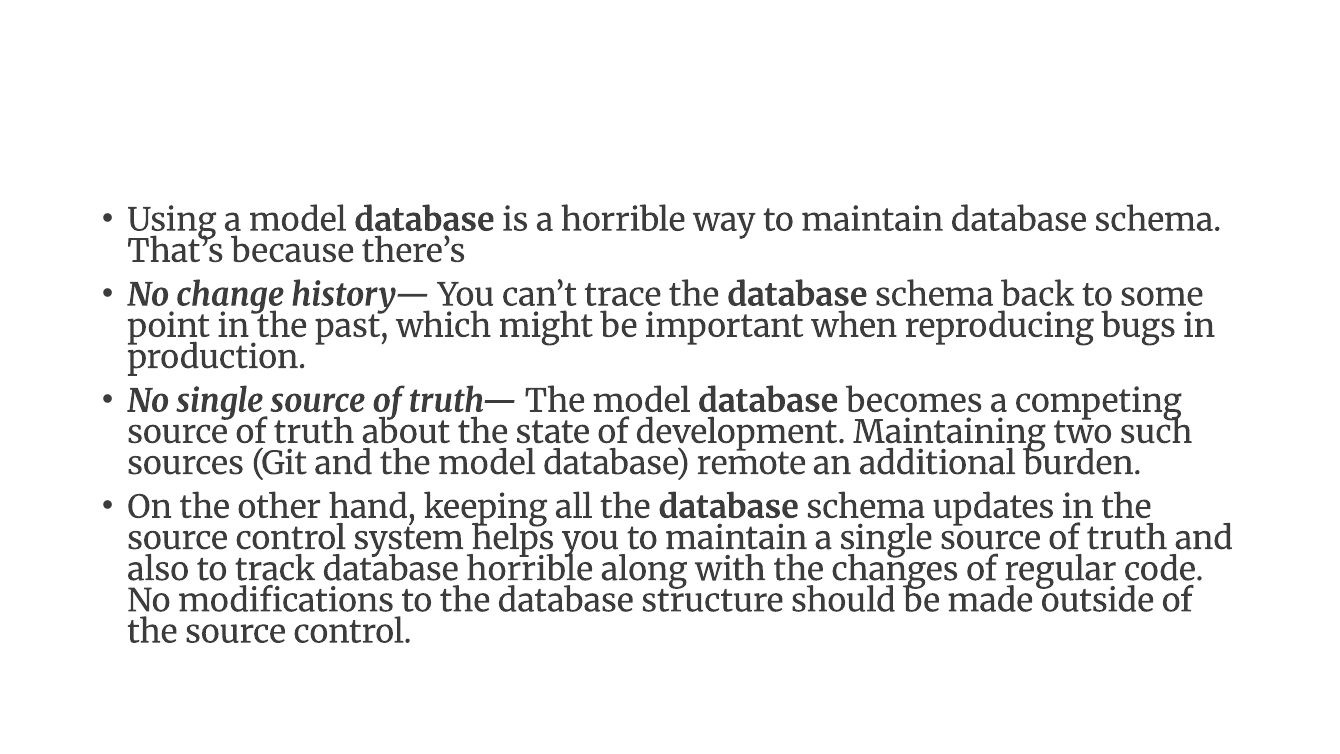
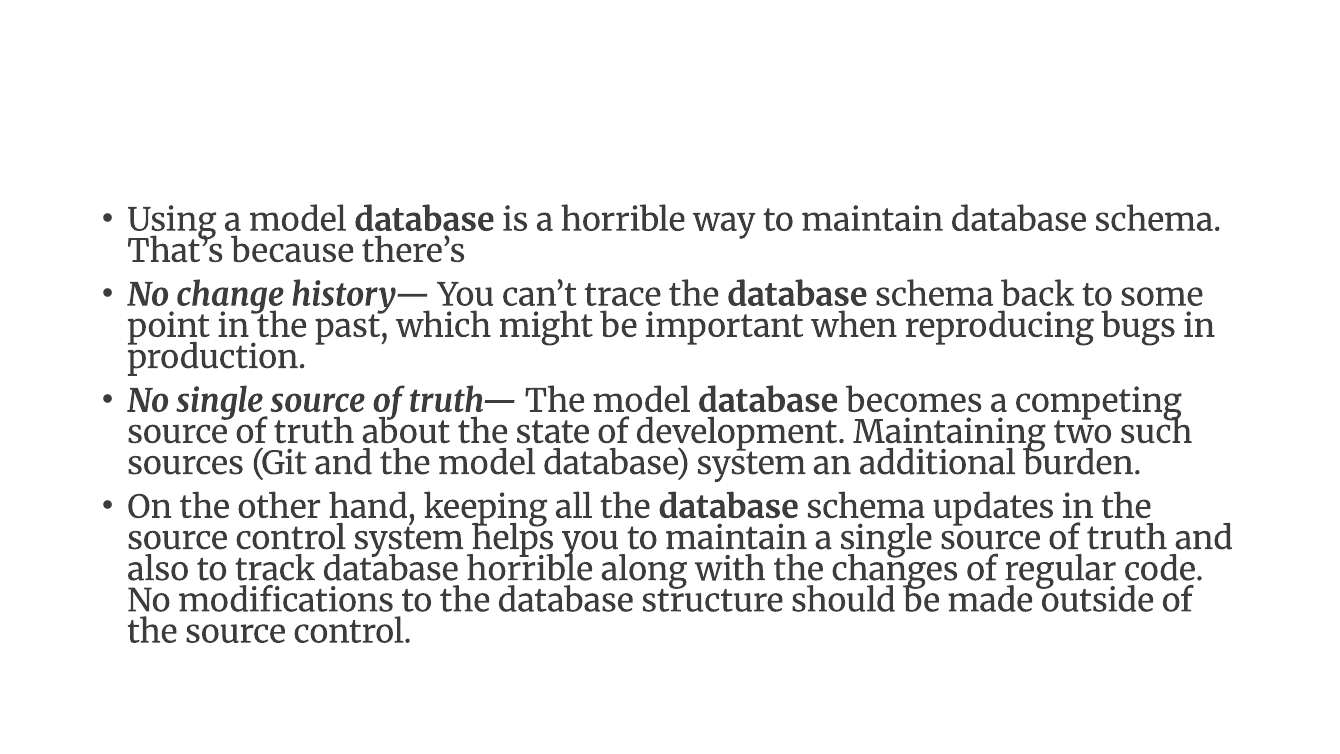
database remote: remote -> system (751, 463)
